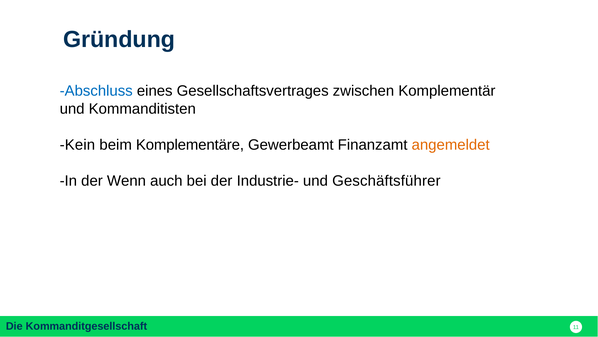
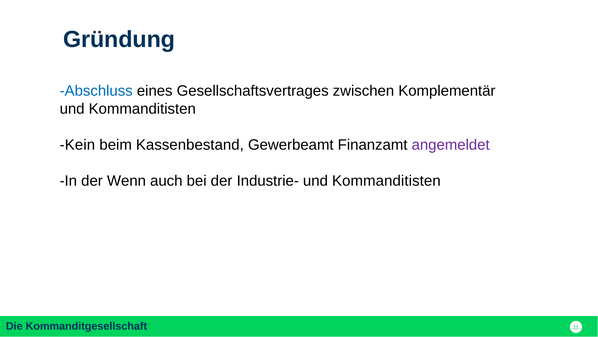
Komplementäre: Komplementäre -> Kassenbestand (190, 145)
angemeldet colour: orange -> purple (451, 145)
Industrie- und Geschäftsführer: Geschäftsführer -> Kommanditisten (386, 180)
